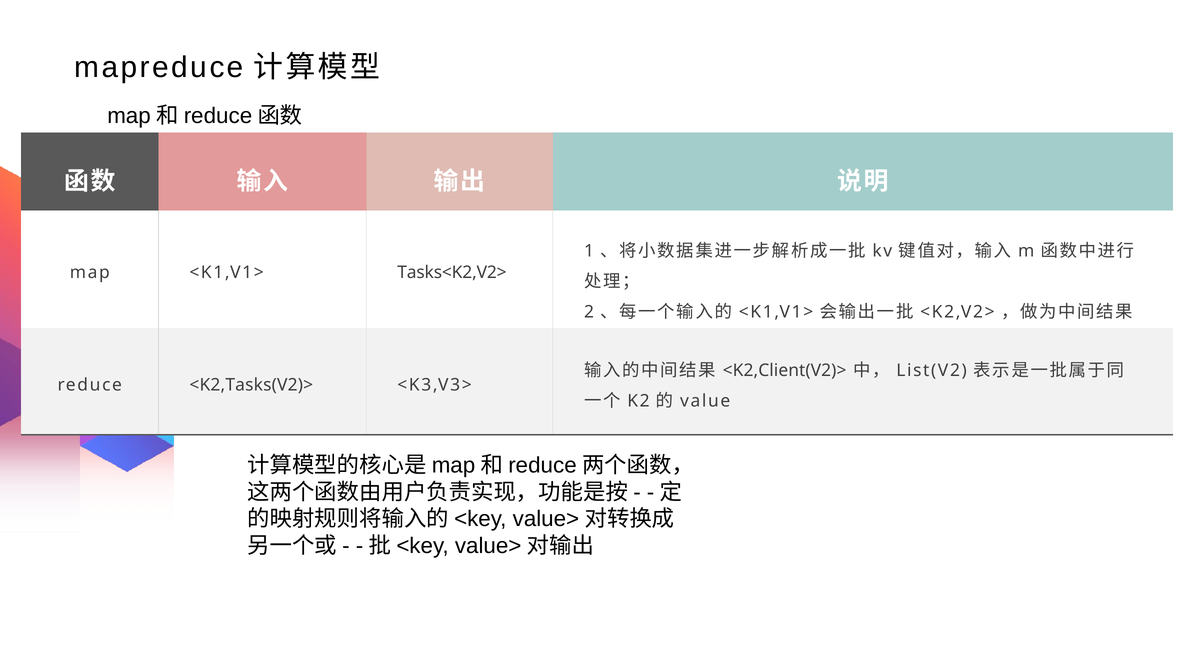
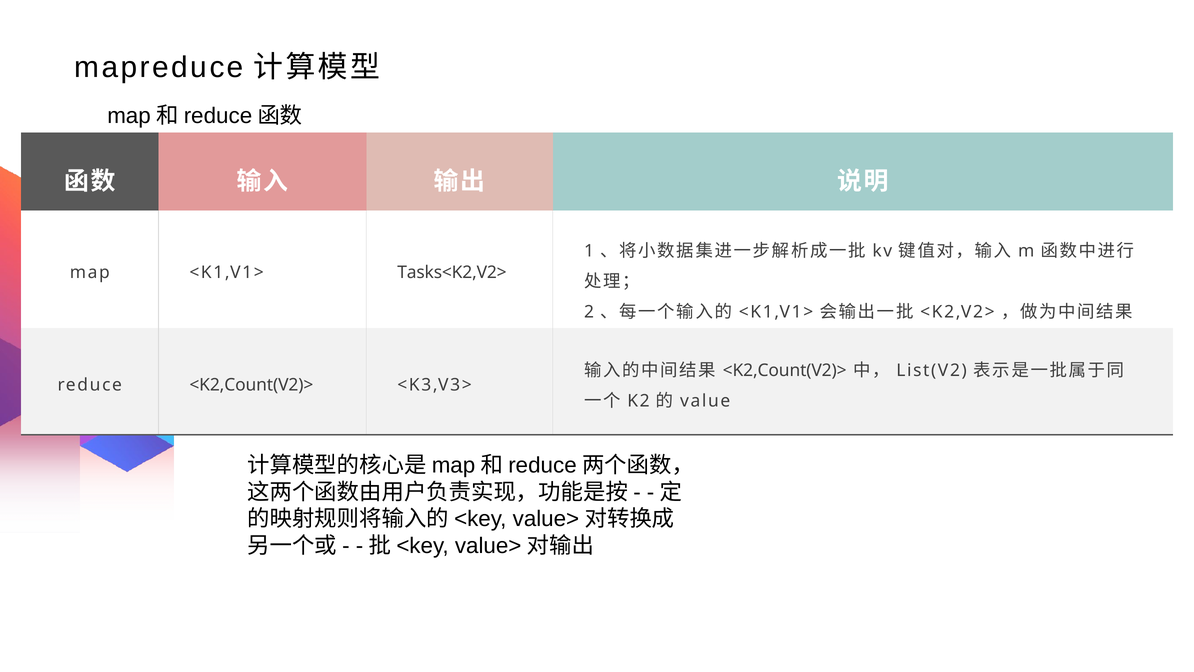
<K2,Client(V2)>: <K2,Client(V2)> -> <K2,Count(V2)> (785, 370)
reduce <K2,Tasks(V2)>: <K2,Tasks(V2)> -> <K2,Count(V2)> (251, 385)
